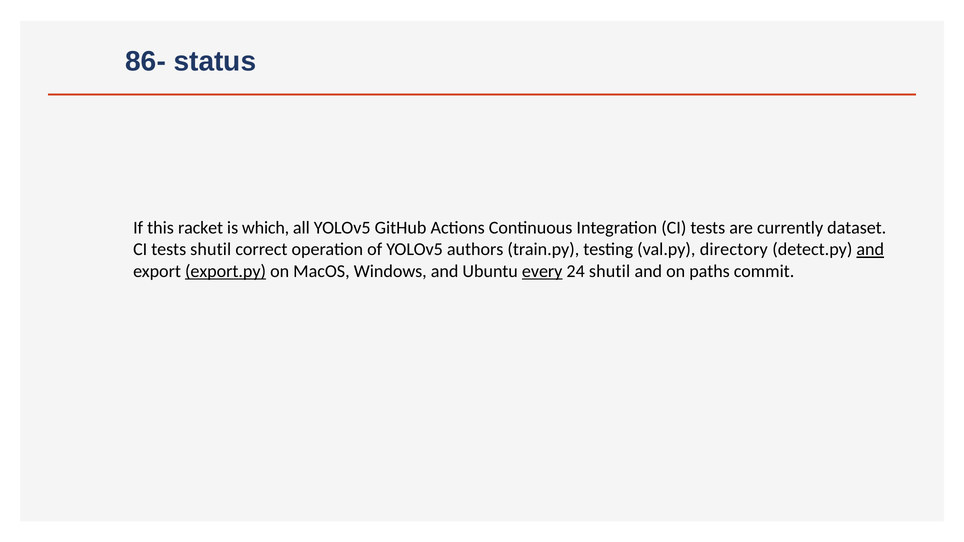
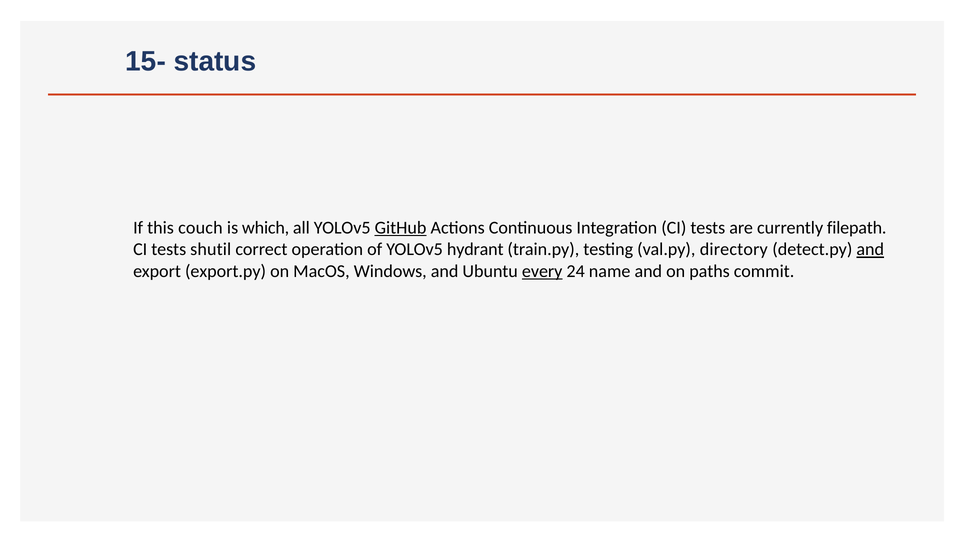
86-: 86- -> 15- (146, 62)
racket: racket -> couch (200, 228)
GitHub underline: none -> present (401, 228)
dataset: dataset -> filepath (857, 228)
authors: authors -> hydrant (475, 250)
export.py underline: present -> none (226, 271)
24 shutil: shutil -> name (610, 271)
